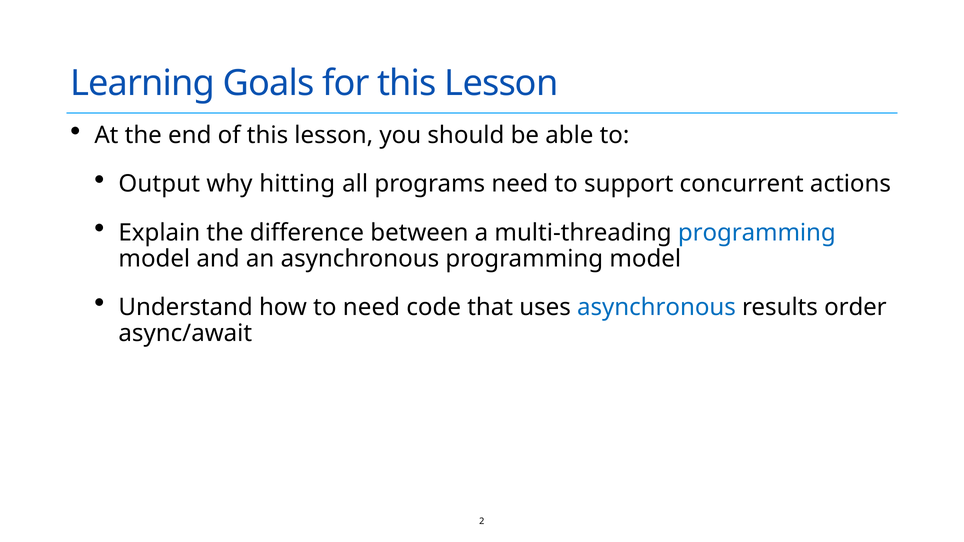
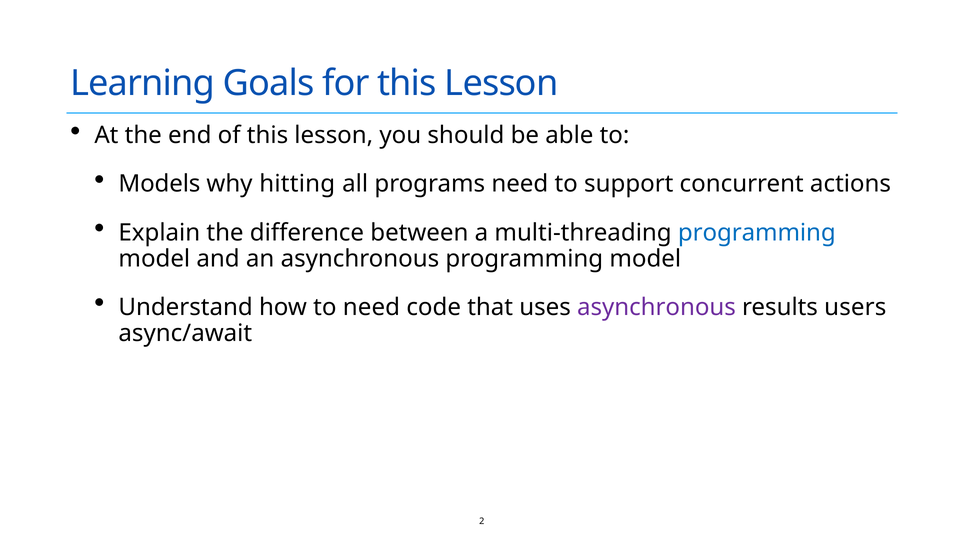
Output: Output -> Models (159, 184)
asynchronous colour: blue -> purple (656, 307)
order: order -> users (855, 307)
